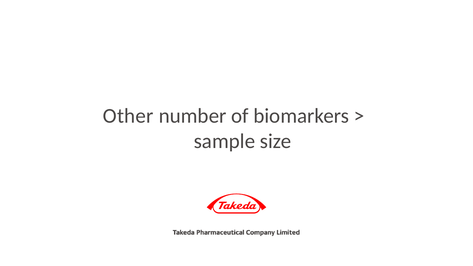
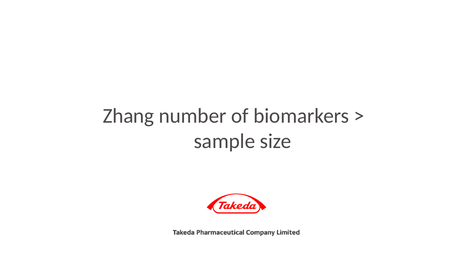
Other: Other -> Zhang (128, 116)
